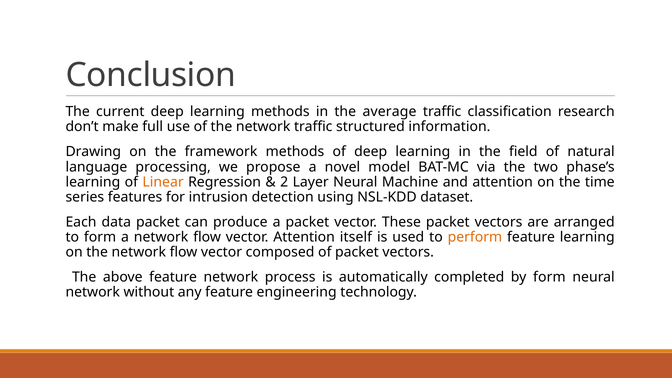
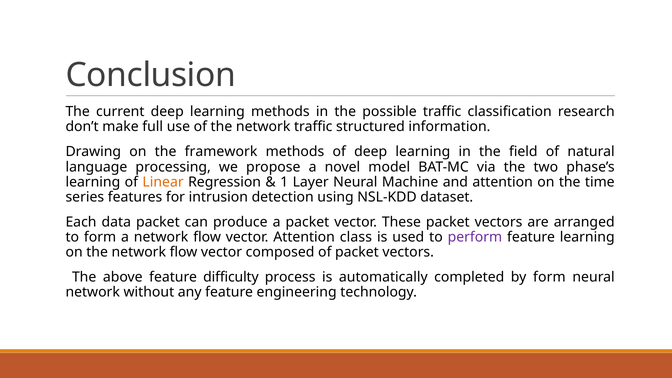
average: average -> possible (390, 112)
2: 2 -> 1 (284, 182)
itself: itself -> class (356, 237)
perform colour: orange -> purple (475, 237)
feature network: network -> difficulty (231, 277)
